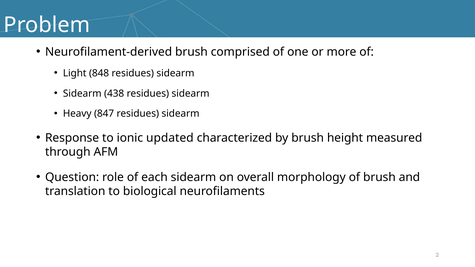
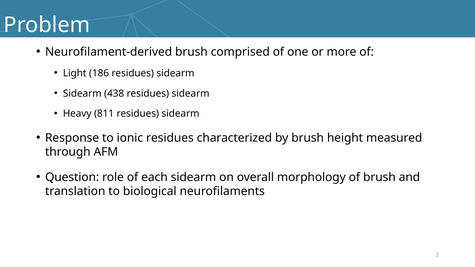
848: 848 -> 186 (99, 73)
847: 847 -> 811 (104, 114)
ionic updated: updated -> residues (170, 138)
